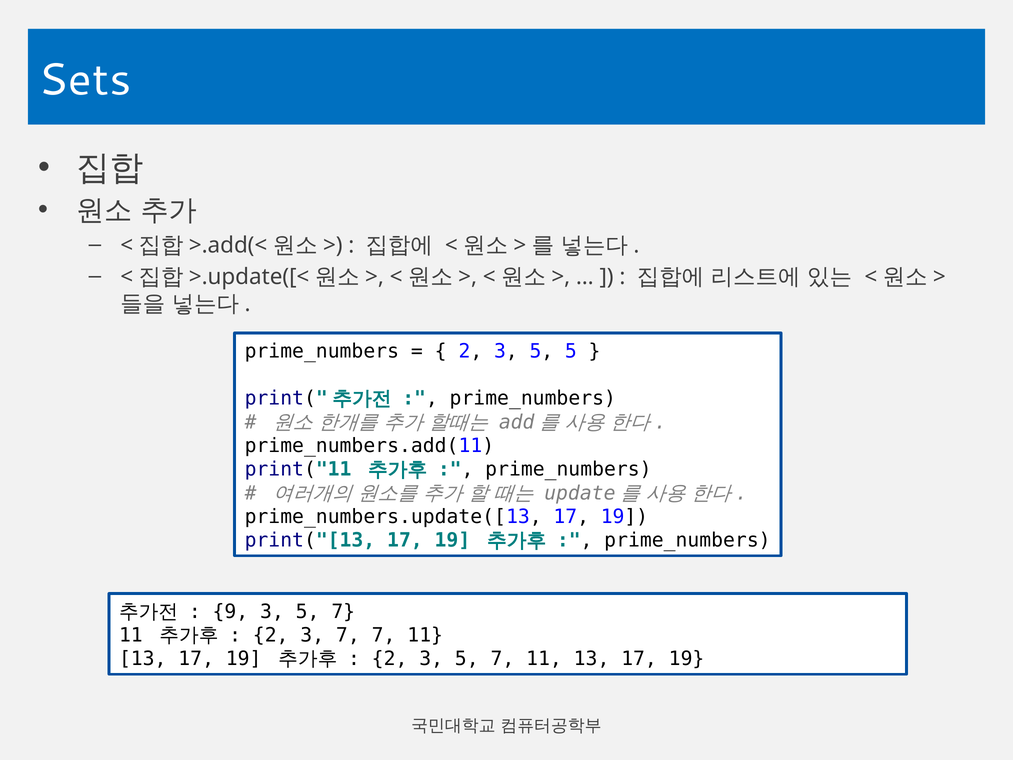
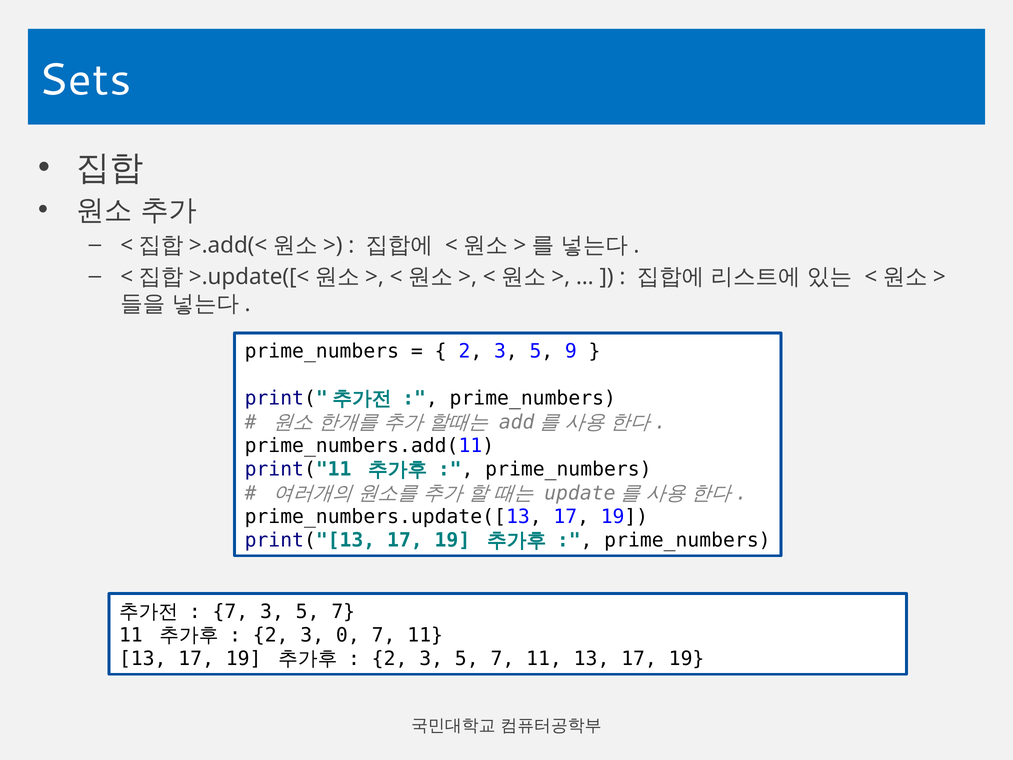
5 5: 5 -> 9 (571, 351)
9: 9 -> 7 (230, 611)
3 7: 7 -> 0 (348, 635)
